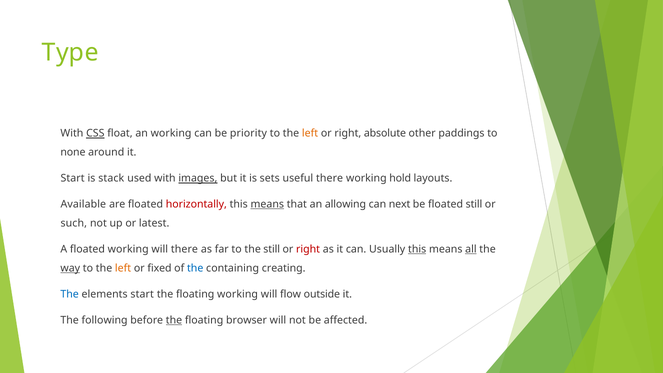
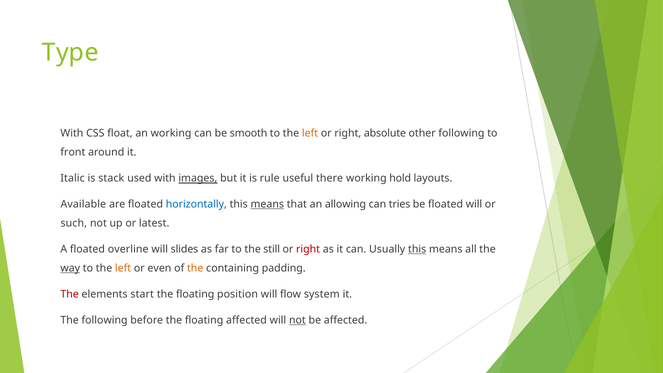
CSS underline: present -> none (95, 133)
priority: priority -> smooth (249, 133)
other paddings: paddings -> following (461, 133)
none: none -> front (73, 152)
Start: Start -> Italic (73, 178)
sets: sets -> rule (270, 178)
horizontally colour: red -> blue (196, 204)
next: next -> tries (400, 204)
floated still: still -> will (474, 204)
floated working: working -> overline (128, 249)
will there: there -> slides (185, 249)
all underline: present -> none (471, 249)
fixed: fixed -> even (159, 268)
the colour: blue -> orange (195, 268)
creating: creating -> padding (284, 268)
The colour: blue -> red (70, 294)
floating working: working -> position (238, 294)
outside: outside -> system (322, 294)
the underline: present -> none (174, 320)
floating browser: browser -> affected (246, 320)
not underline: none -> present (297, 320)
